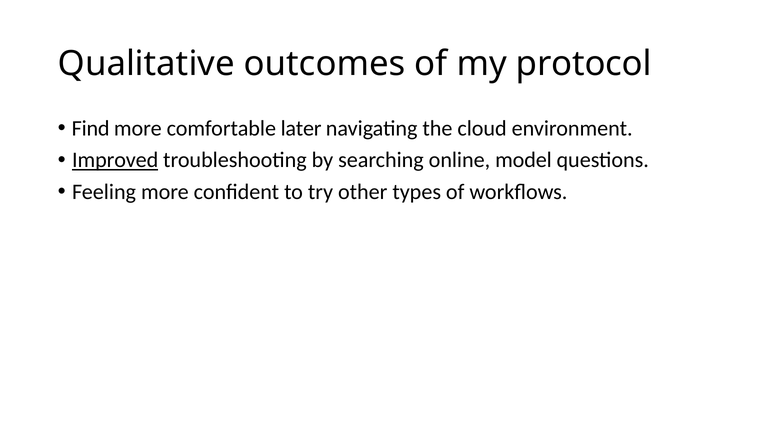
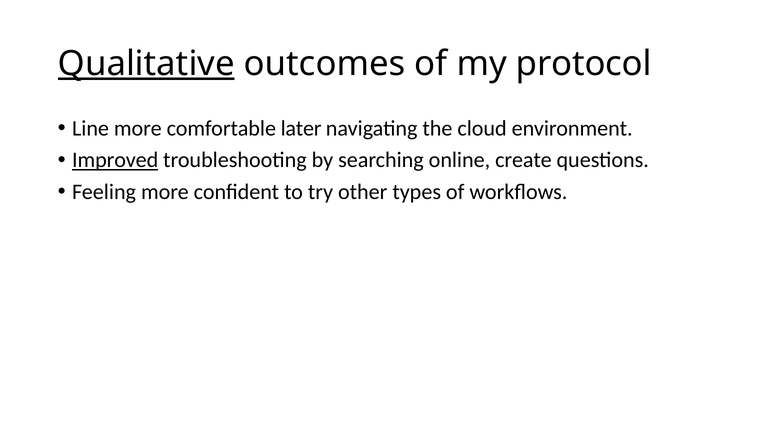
Qualitative underline: none -> present (146, 64)
Find: Find -> Line (91, 128)
model: model -> create (523, 160)
